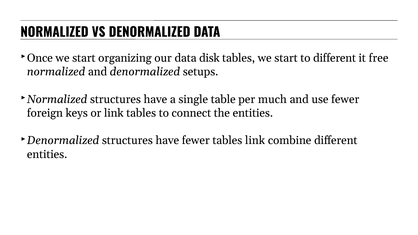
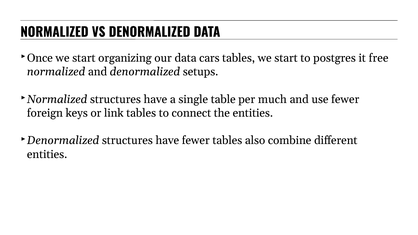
disk: disk -> cars (209, 58)
to different: different -> postgres (335, 58)
tables link: link -> also (255, 140)
